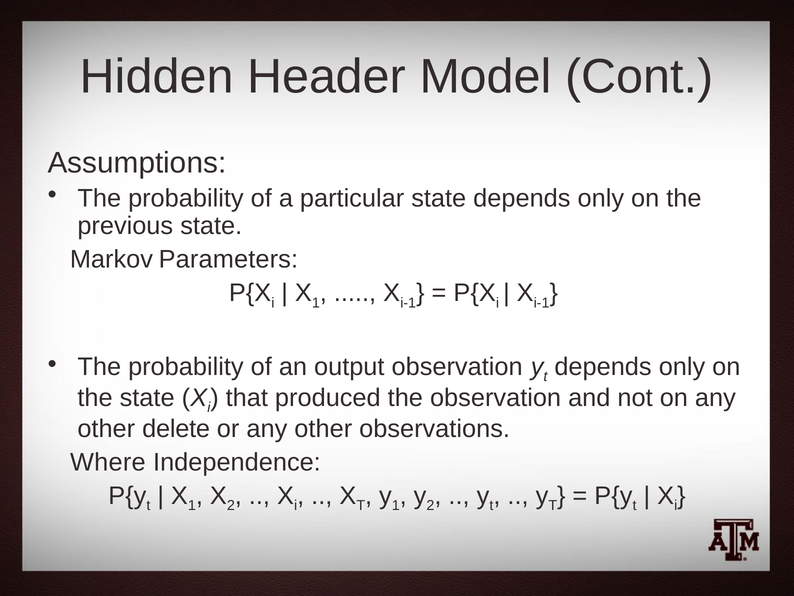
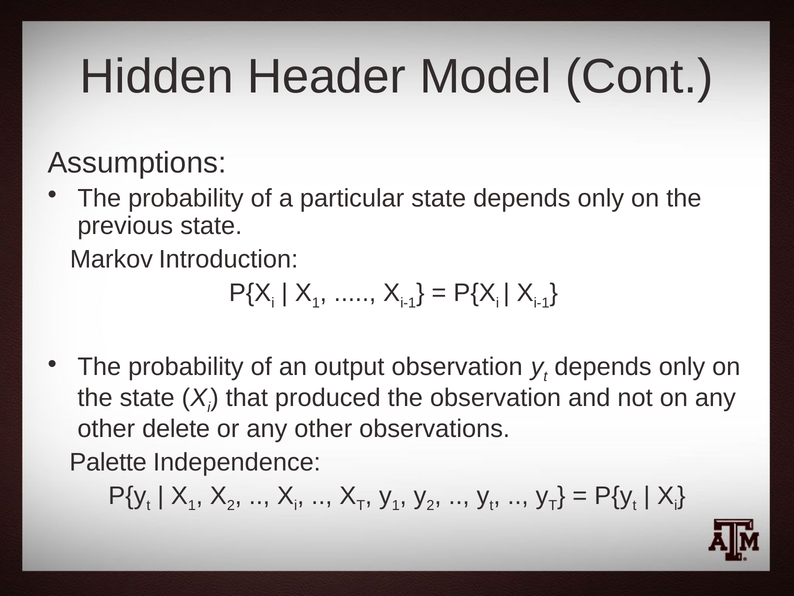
Parameters: Parameters -> Introduction (228, 259)
Where: Where -> Palette (108, 462)
